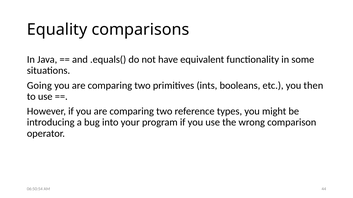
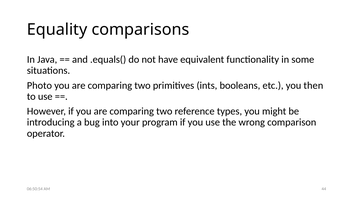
Going: Going -> Photo (39, 86)
